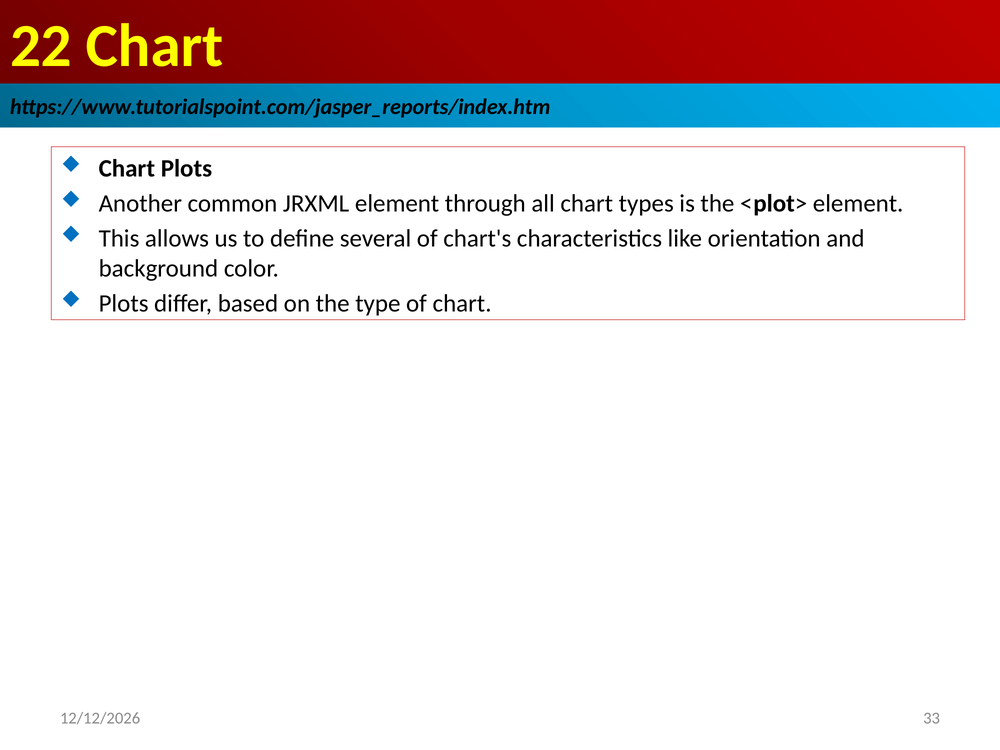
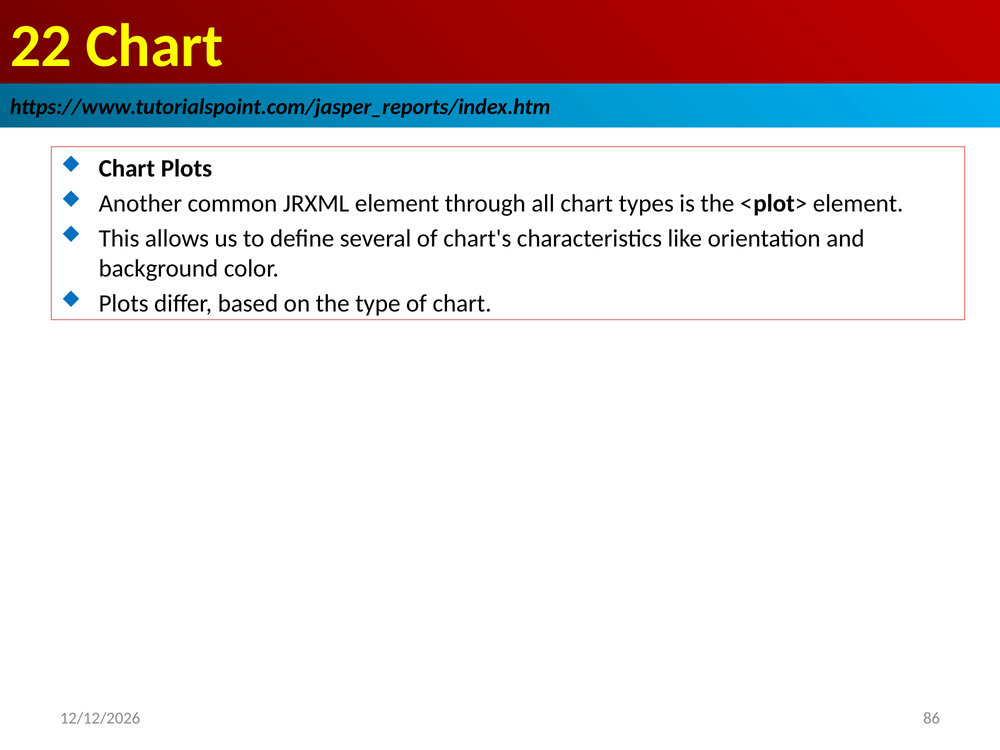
33: 33 -> 86 (932, 718)
